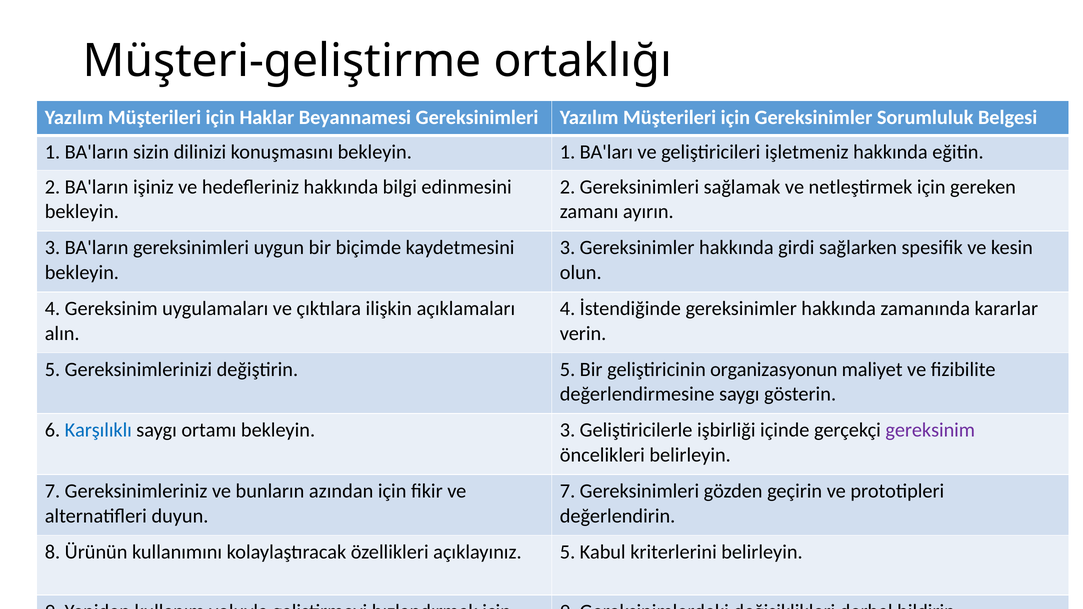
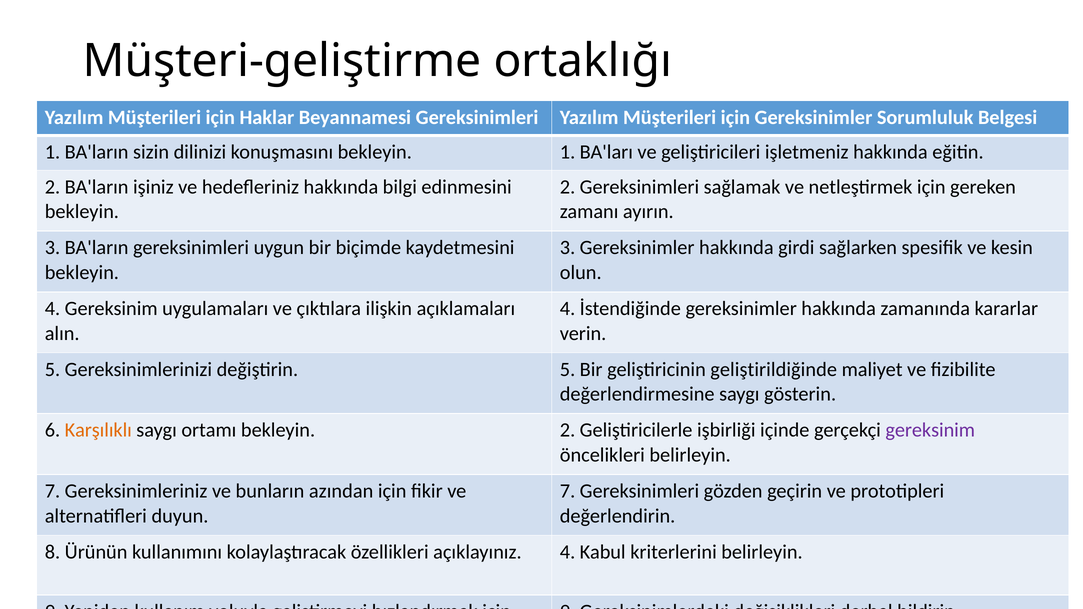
organizasyonun: organizasyonun -> geliştirildiğinde (774, 370)
Karşılıklı colour: blue -> orange (98, 430)
ortamı bekleyin 3: 3 -> 2 (568, 430)
açıklayınız 5: 5 -> 4 (568, 552)
